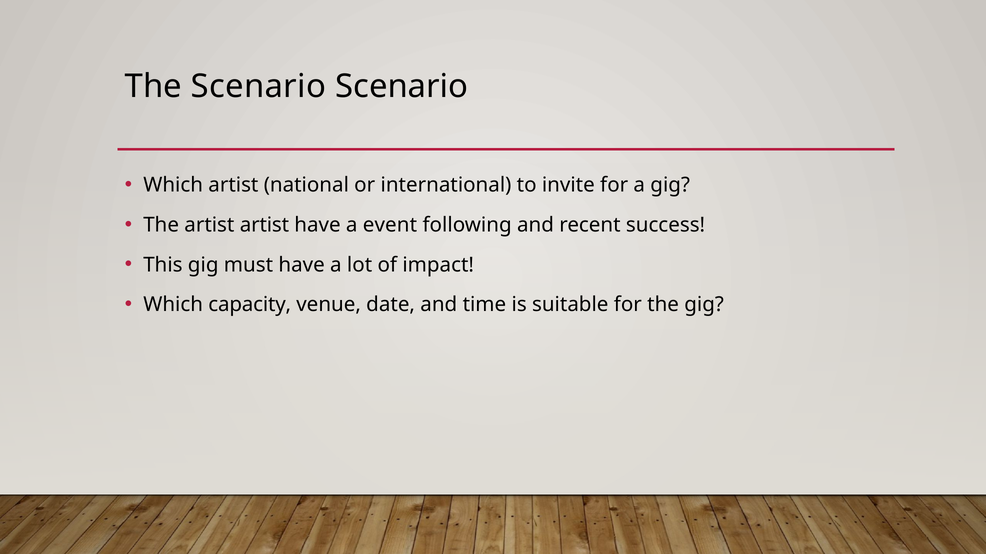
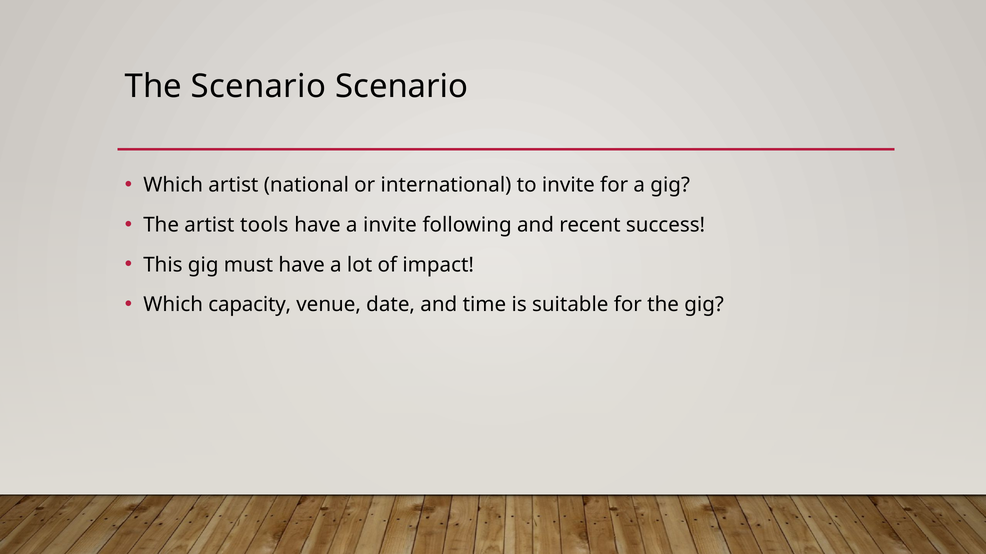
artist artist: artist -> tools (264, 225)
a event: event -> invite (390, 225)
